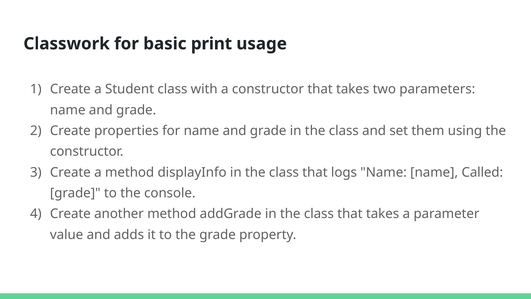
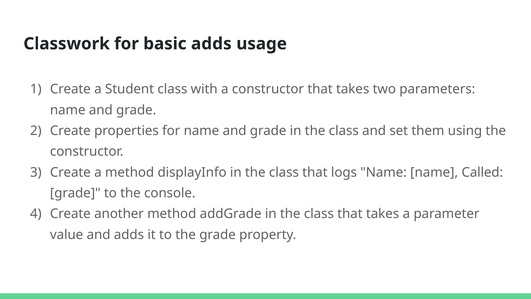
basic print: print -> adds (211, 44)
